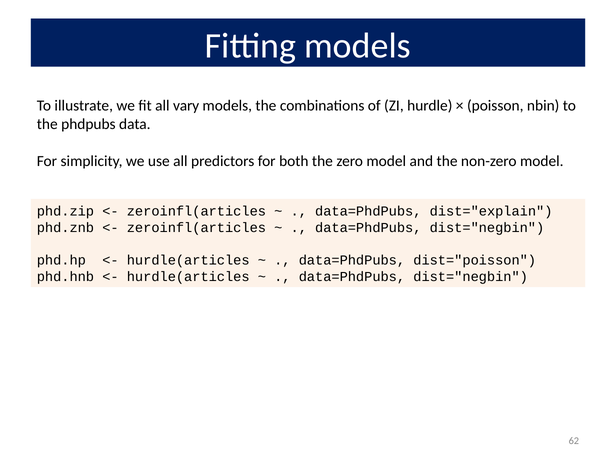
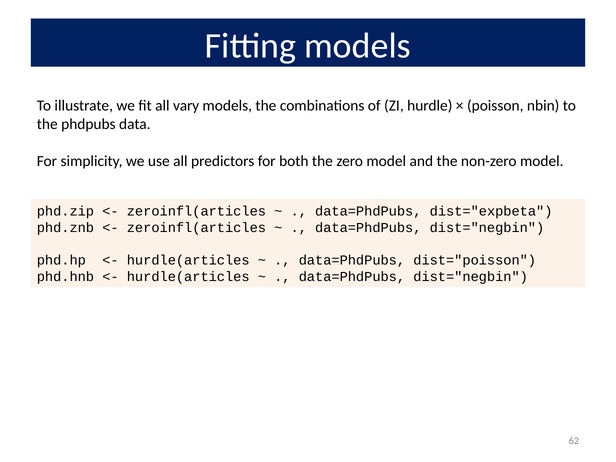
dist="explain: dist="explain -> dist="expbeta (491, 211)
